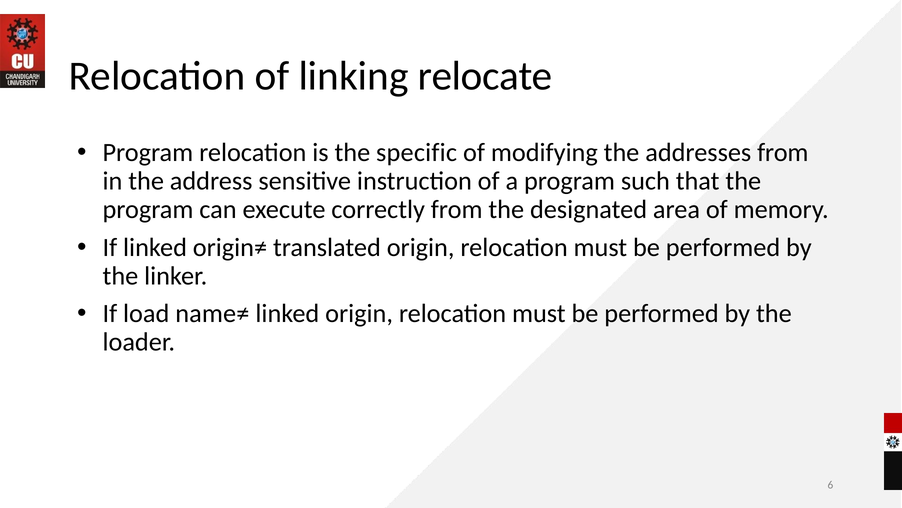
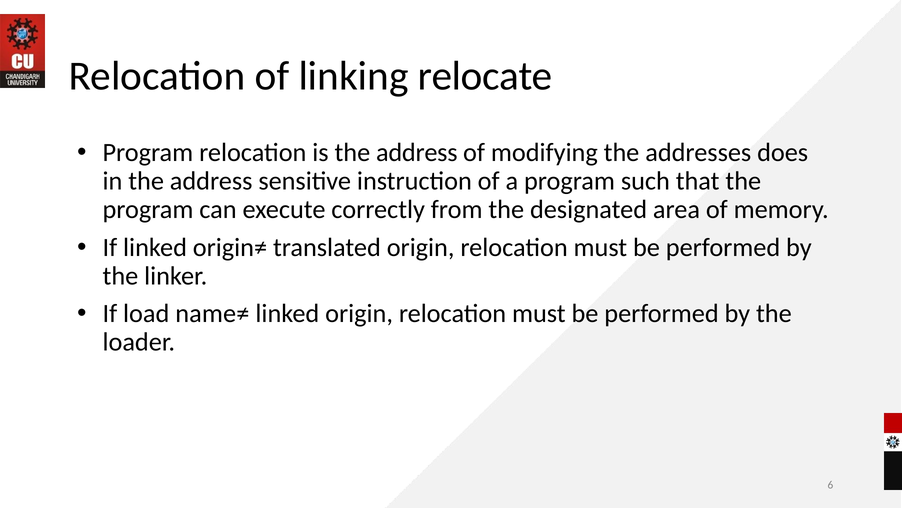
is the specific: specific -> address (417, 153)
addresses from: from -> does (783, 153)
